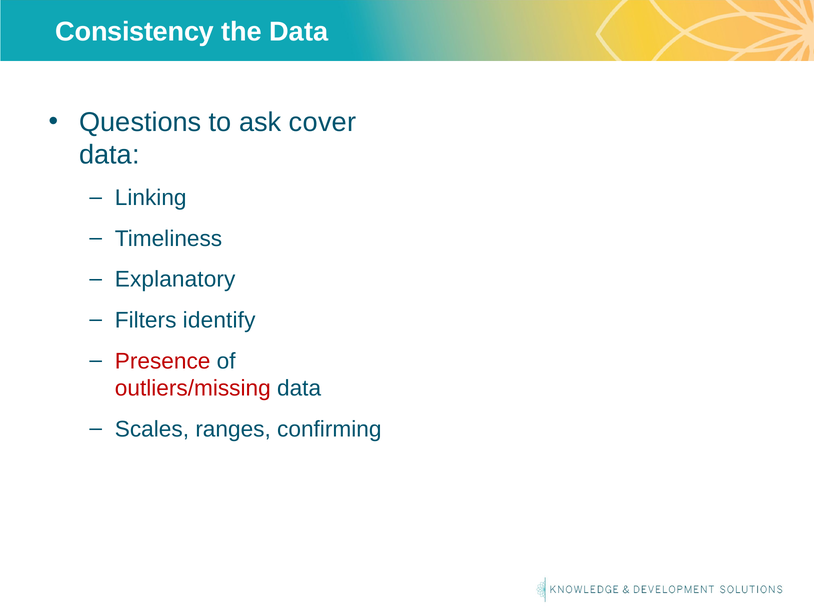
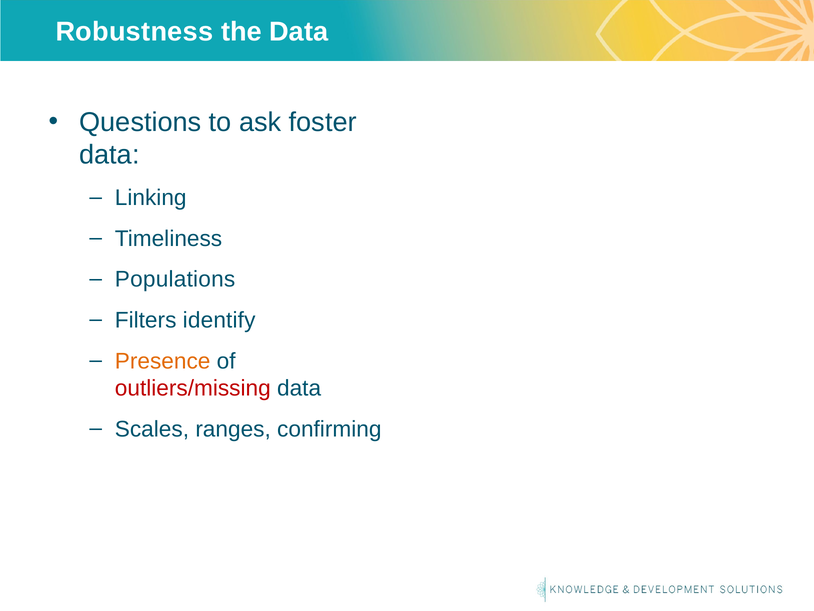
Consistency: Consistency -> Robustness (134, 32)
cover: cover -> foster (323, 122)
Explanatory: Explanatory -> Populations (175, 279)
Presence colour: red -> orange (163, 361)
